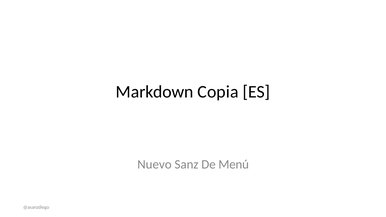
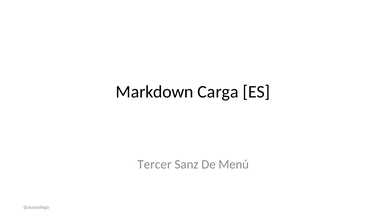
Copia: Copia -> Carga (218, 92)
Nuevo: Nuevo -> Tercer (154, 164)
